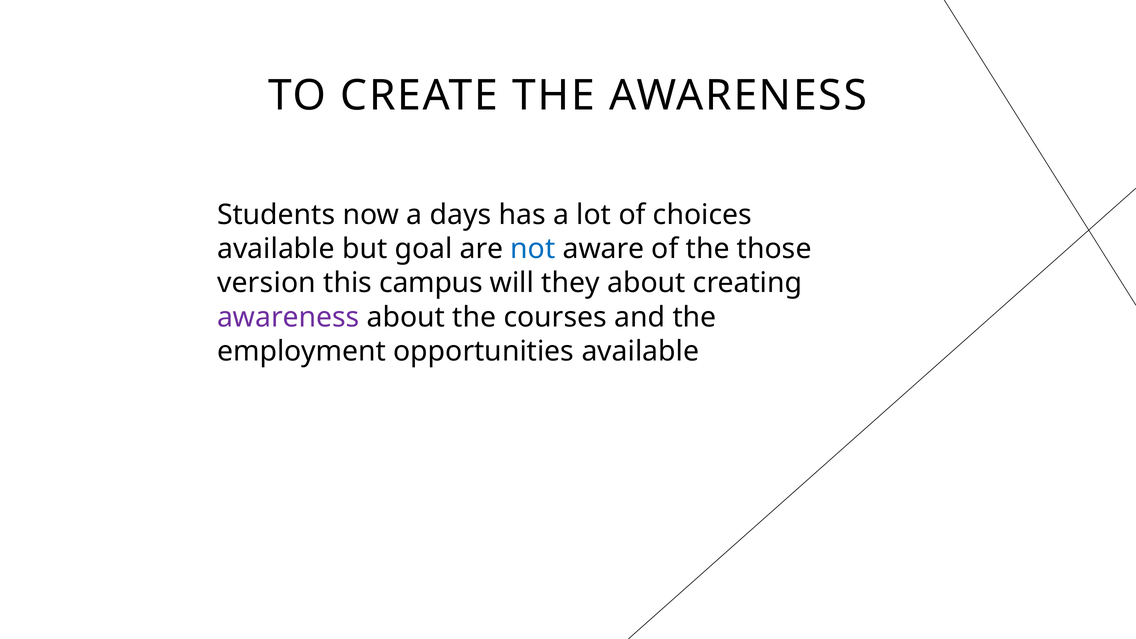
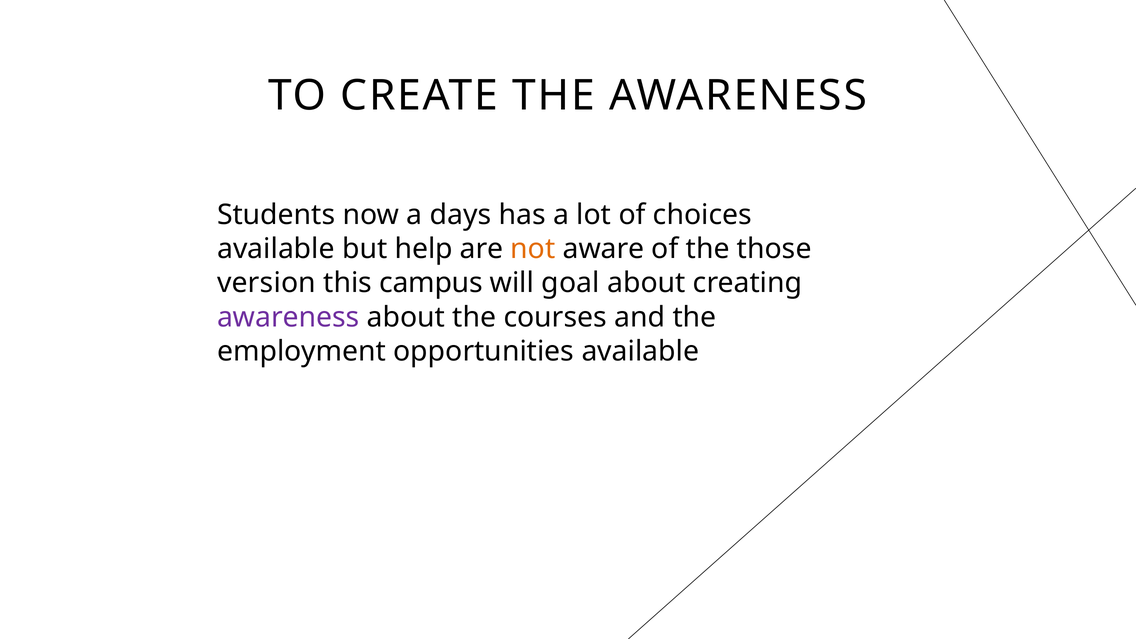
goal: goal -> help (424, 249)
not colour: blue -> orange (533, 249)
they: they -> goal (571, 283)
